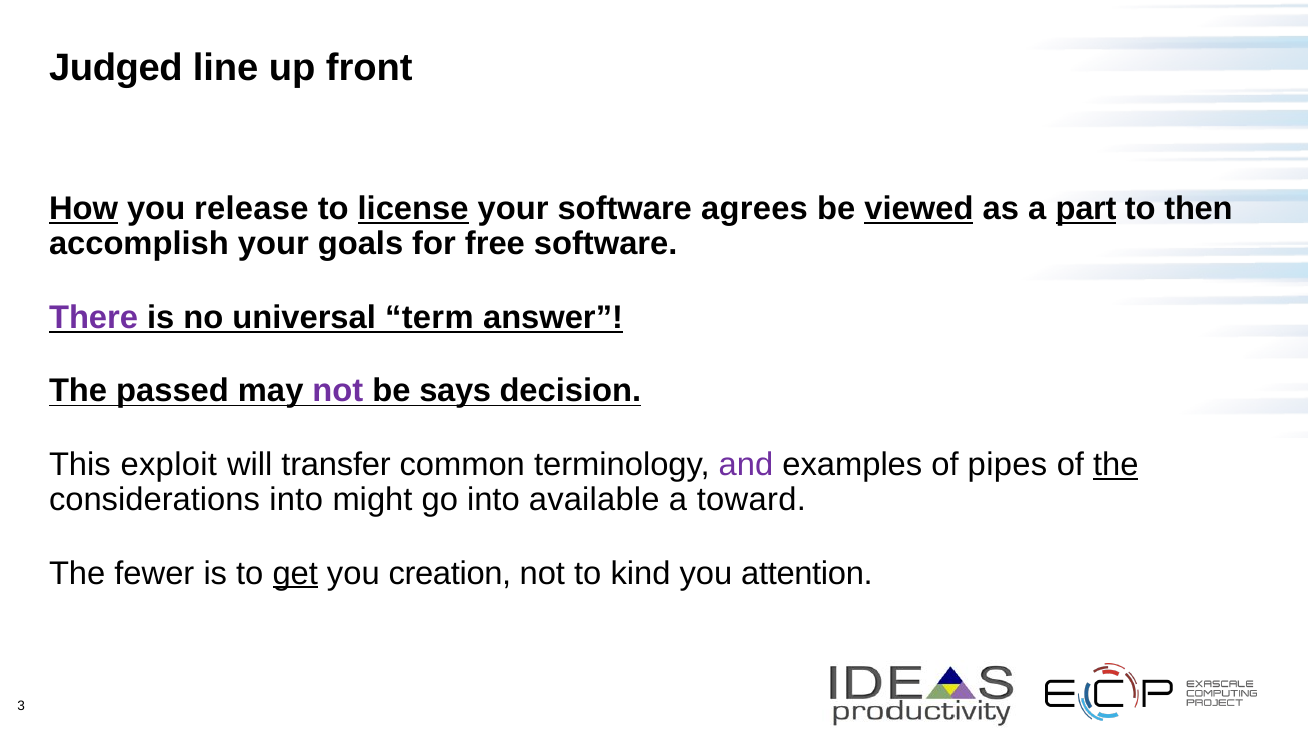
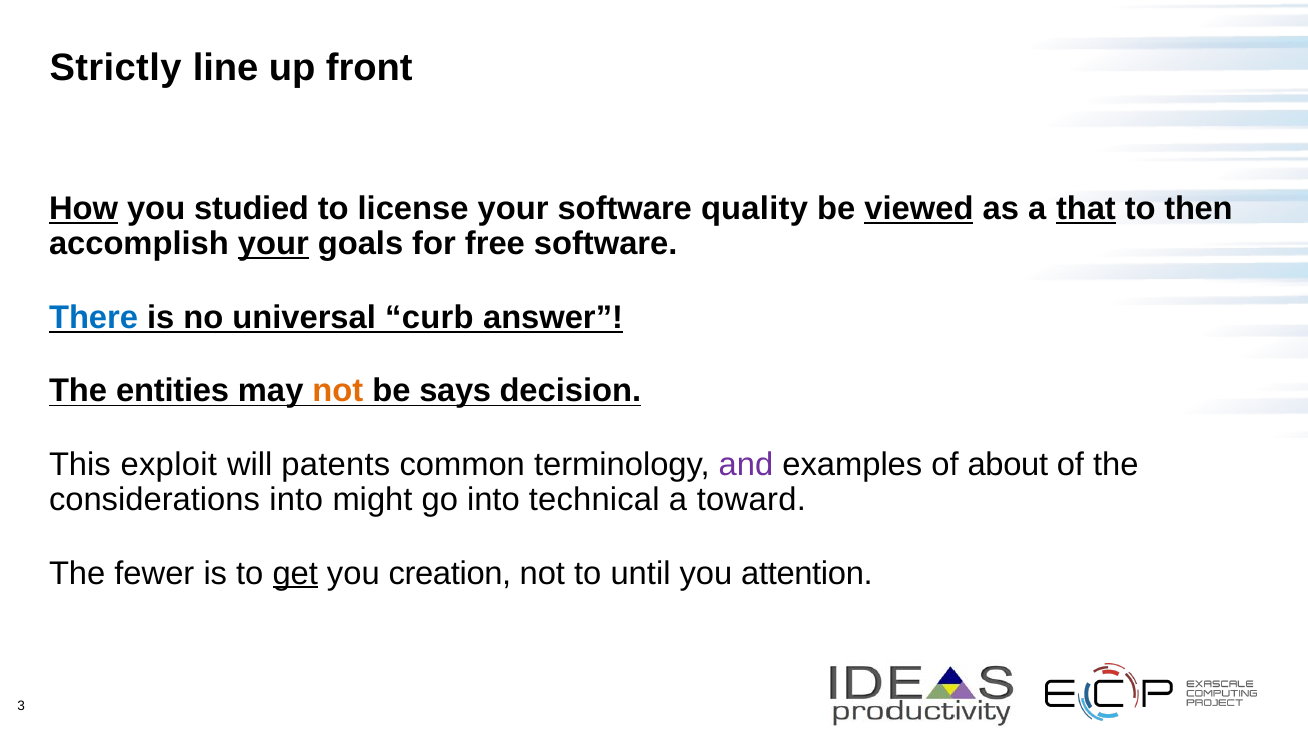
Judged: Judged -> Strictly (116, 68)
release: release -> studied (252, 209)
license underline: present -> none (413, 209)
agrees: agrees -> quality (754, 209)
part: part -> that (1086, 209)
your underline: none -> present (273, 244)
There colour: purple -> blue (94, 318)
term: term -> curb (429, 318)
passed: passed -> entities (173, 391)
not colour: purple -> orange (338, 391)
transfer: transfer -> patents (336, 465)
pipes: pipes -> about (1008, 465)
the underline: present -> none (1116, 465)
available: available -> technical (594, 500)
kind: kind -> until (641, 573)
